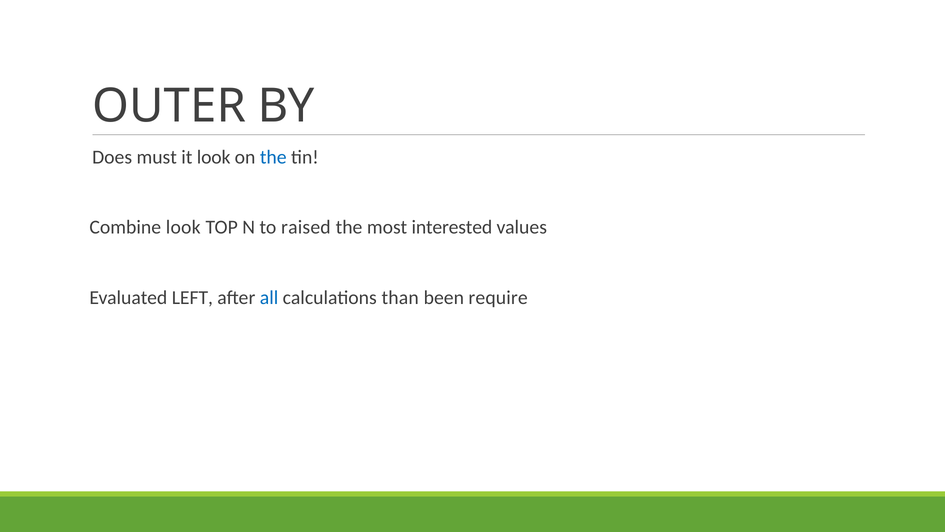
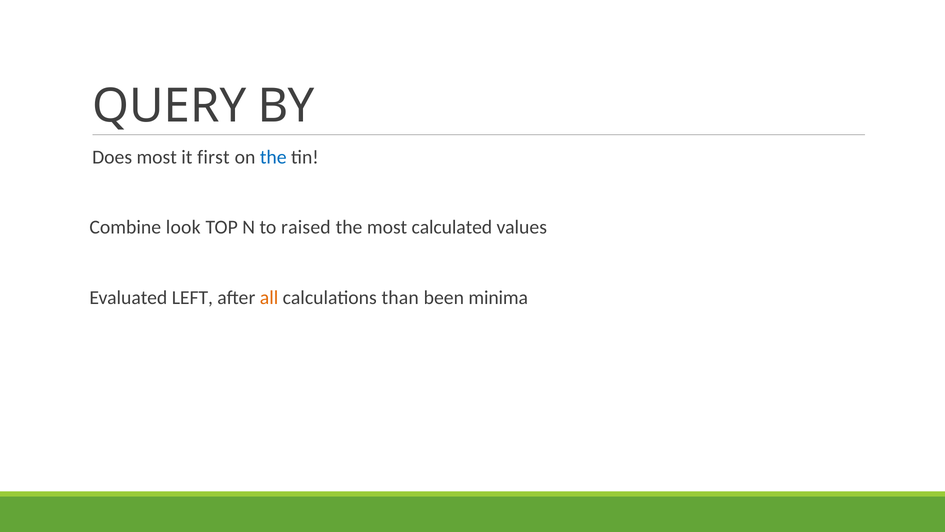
OUTER: OUTER -> QUERY (169, 106)
Does must: must -> most (157, 157)
it look: look -> first (213, 157)
interested: interested -> calculated (452, 227)
all colour: blue -> orange (269, 297)
require: require -> minima (498, 297)
